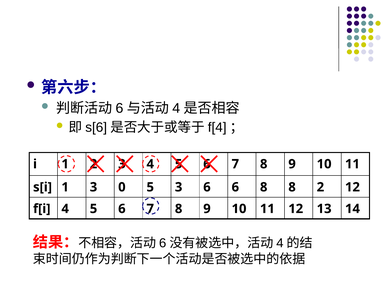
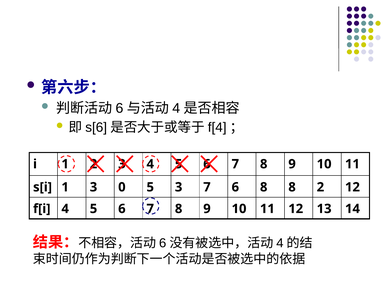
3 6: 6 -> 7 (207, 187)
